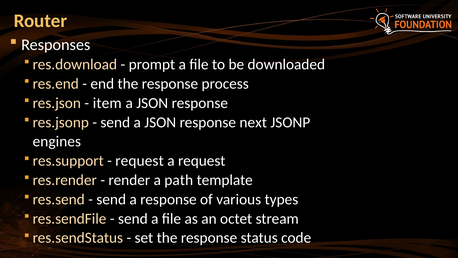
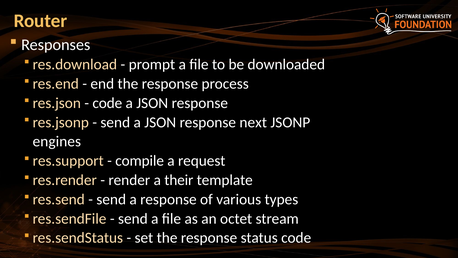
item: item -> code (107, 103)
request: request -> compile (140, 161)
path: path -> their (179, 180)
